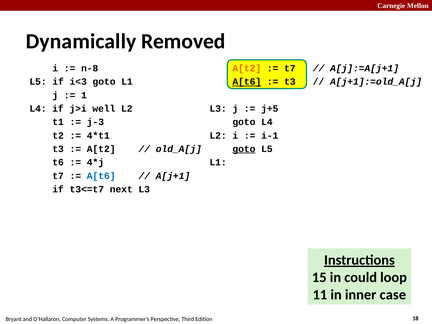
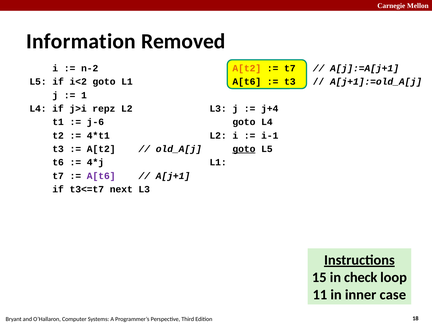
Dynamically: Dynamically -> Information (81, 41)
n-8: n-8 -> n-2 (90, 68)
i<3: i<3 -> i<2 (78, 82)
A[t6 underline: present -> none (247, 82)
well: well -> repz (104, 109)
j+5: j+5 -> j+4 (270, 109)
j-3: j-3 -> j-6 (95, 122)
A[t6 colour: blue -> purple (101, 176)
could: could -> check (361, 277)
